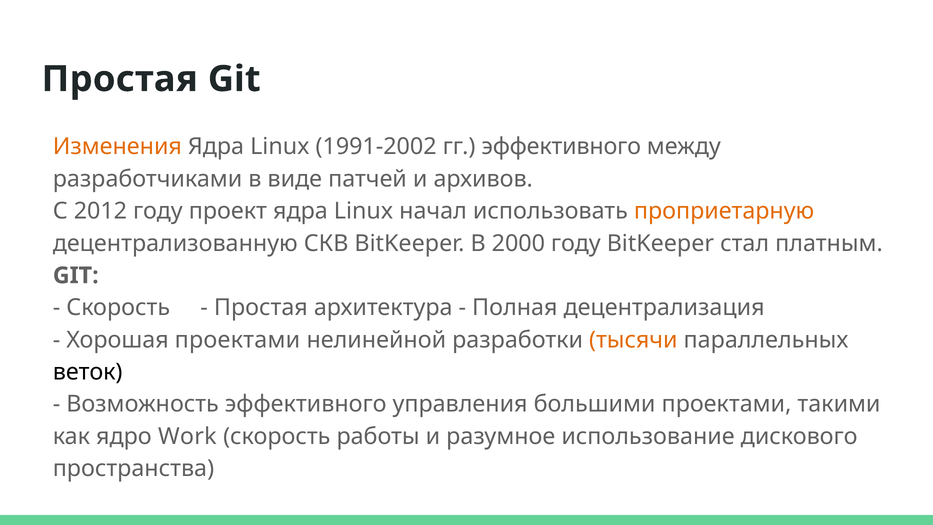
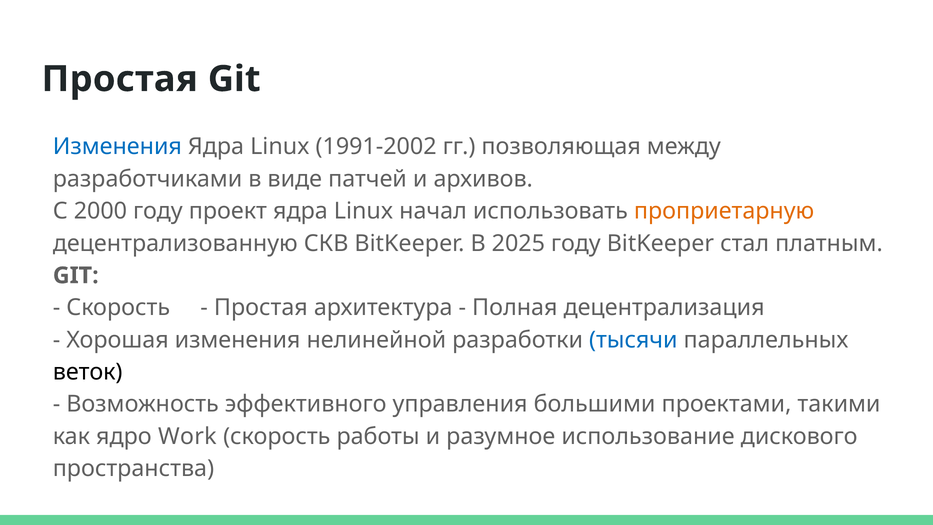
Изменения colour: orange -> blue (117, 147)
гг эффективного: эффективного -> позволяющая (561, 147)
2012: 2012 -> 2000 (100, 211)
2000: 2000 -> 2025 (518, 243)
Хорошая проектами: проектами -> изменения (238, 340)
тысячи colour: orange -> blue (633, 340)
